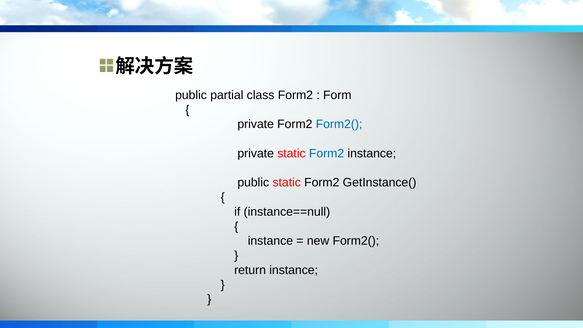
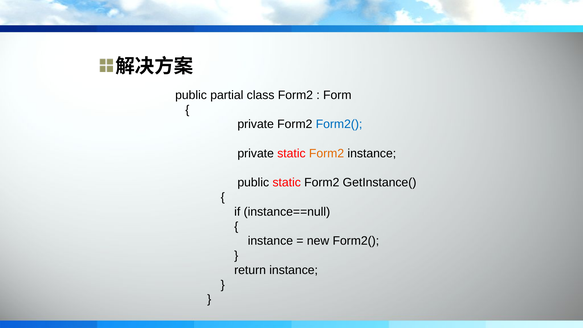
Form2 colour: blue -> orange (327, 153)
